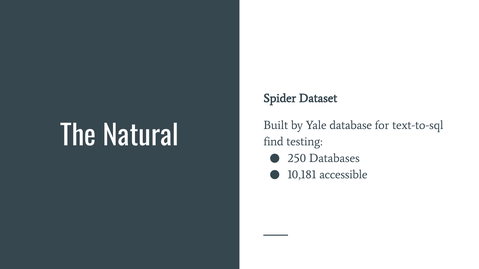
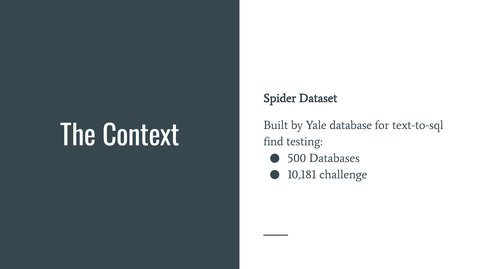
Natural: Natural -> Context (141, 137)
250: 250 -> 500 (297, 158)
accessible: accessible -> challenge (343, 175)
